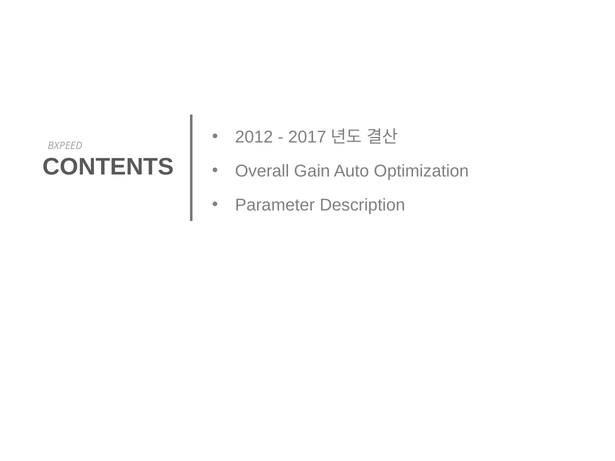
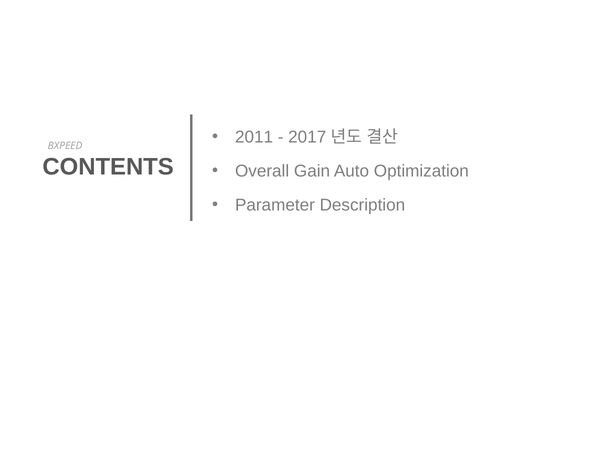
2012: 2012 -> 2011 (254, 137)
